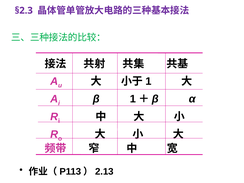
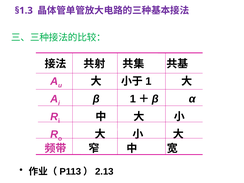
§2.3: §2.3 -> §1.3 (24, 11)
